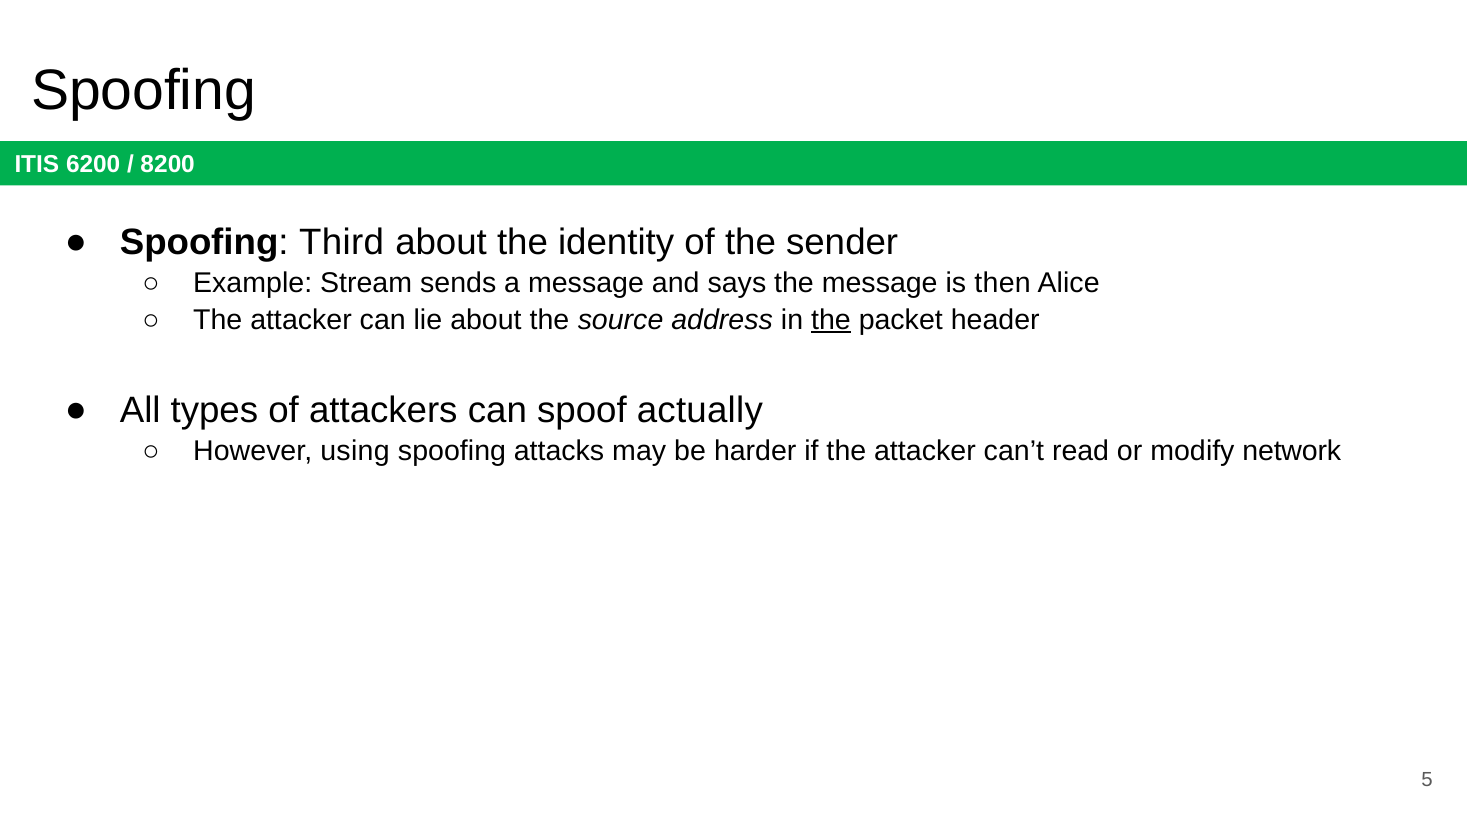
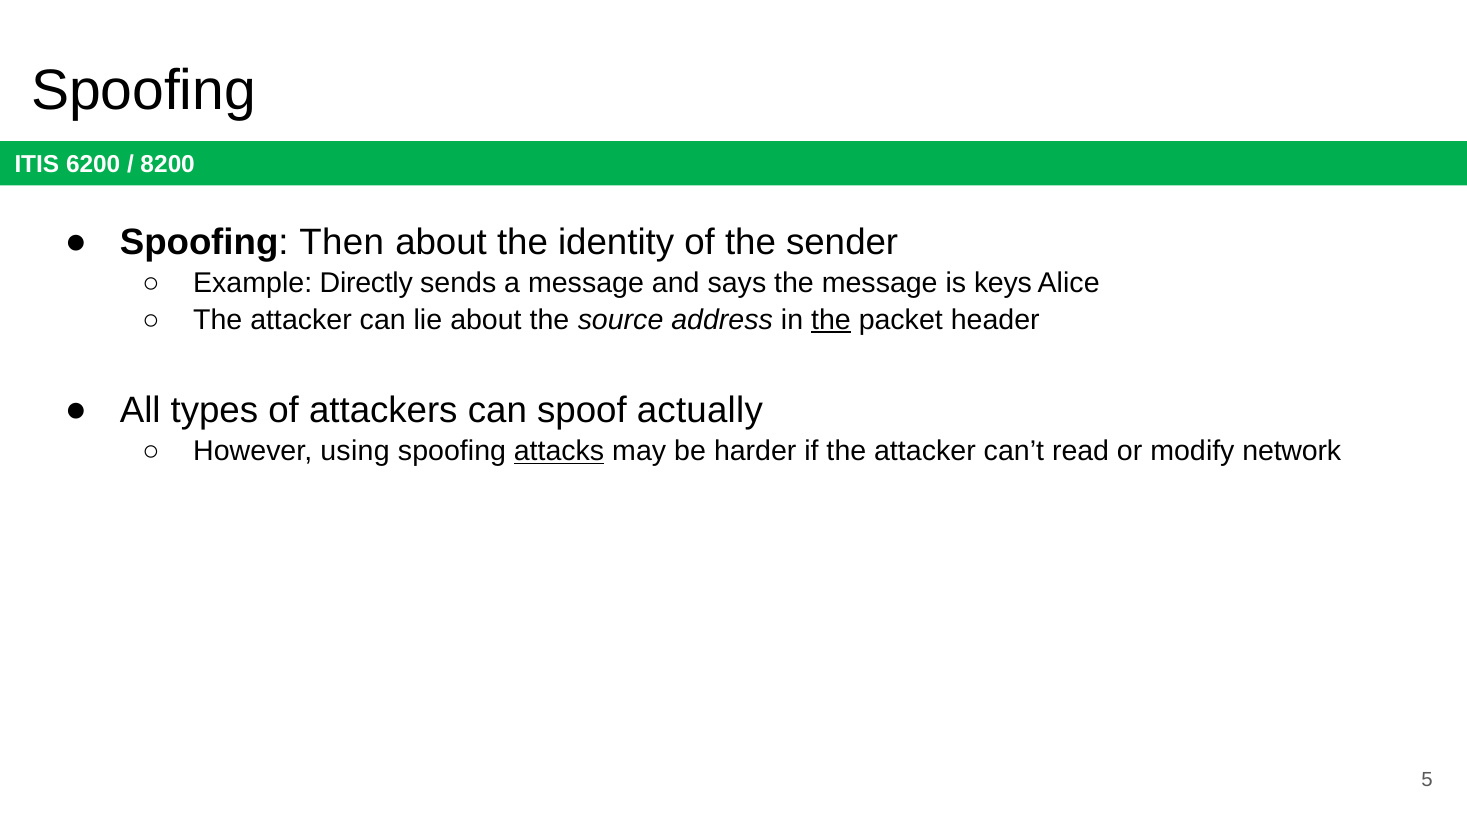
Third: Third -> Then (342, 242)
Stream: Stream -> Directly (366, 283)
then: then -> keys (1003, 283)
attacks underline: none -> present (559, 451)
